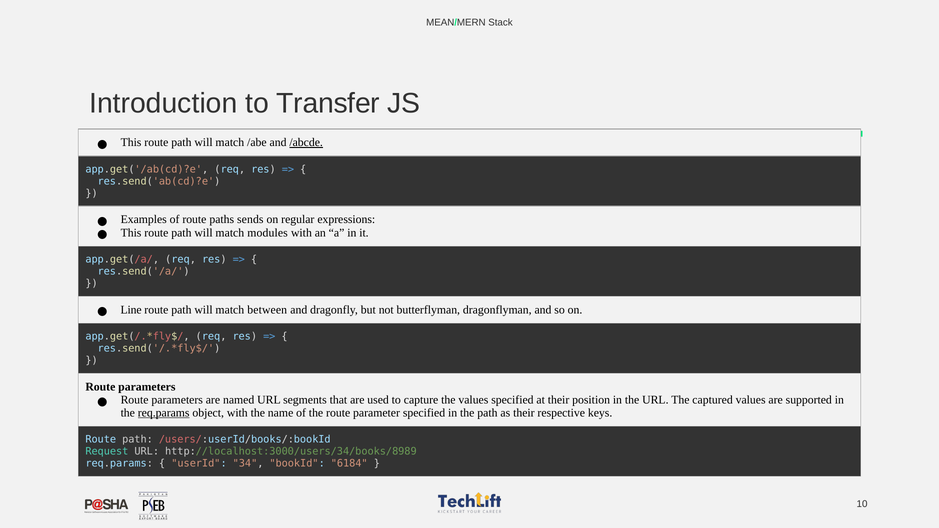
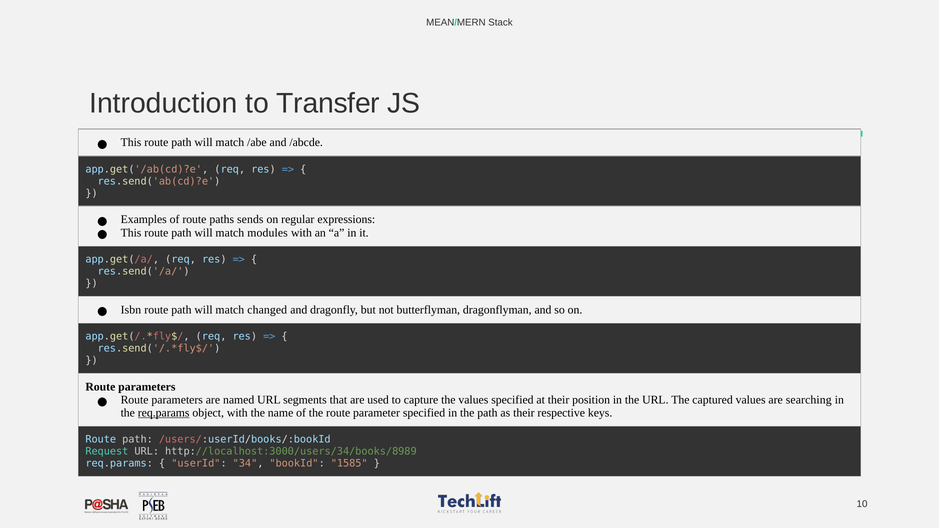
/abcde underline: present -> none (306, 143)
Line: Line -> Isbn (131, 310)
between: between -> changed (267, 310)
supported: supported -> searching (809, 400)
6184: 6184 -> 1585 (349, 464)
